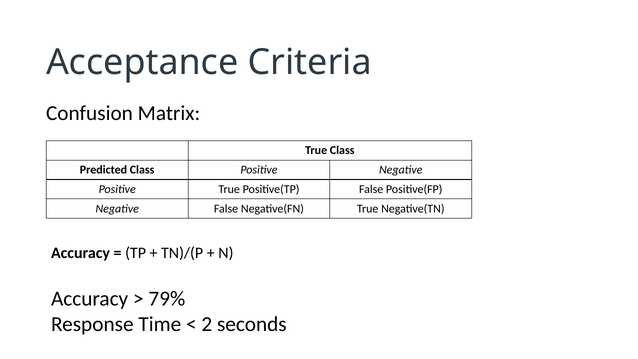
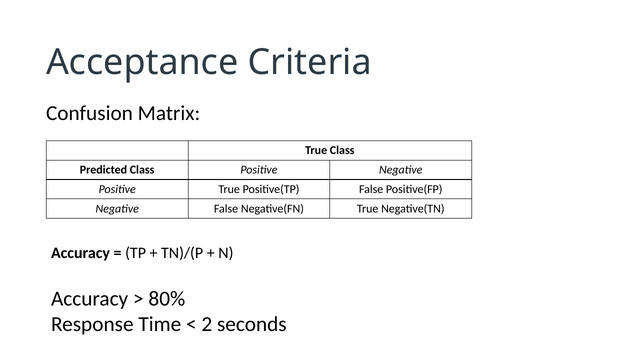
79%: 79% -> 80% (167, 299)
